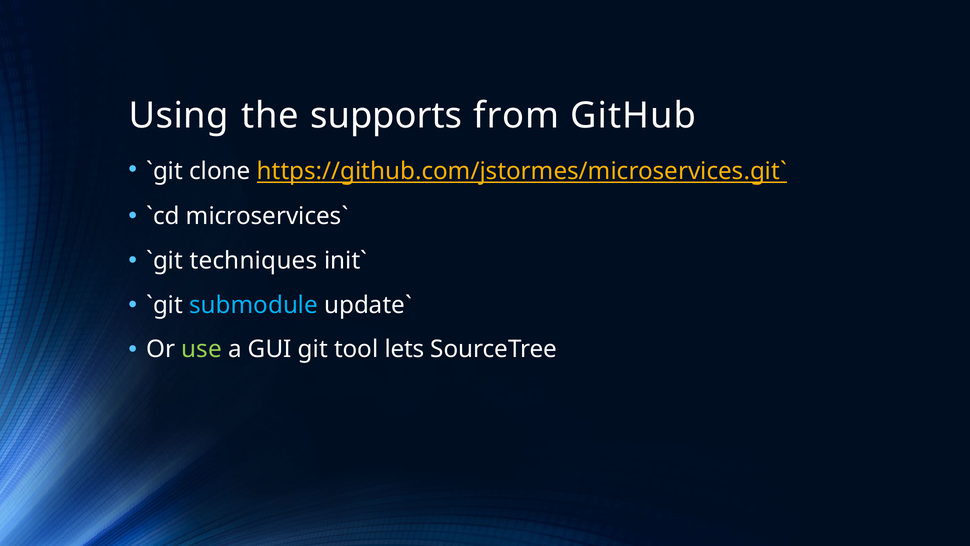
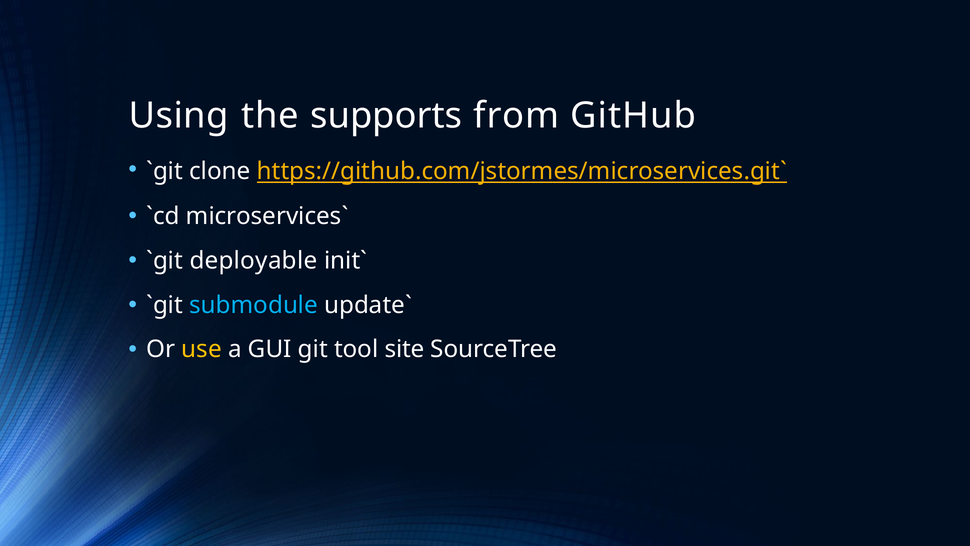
techniques: techniques -> deployable (253, 261)
use colour: light green -> yellow (202, 349)
lets: lets -> site (404, 349)
